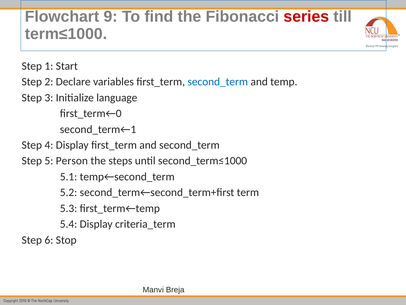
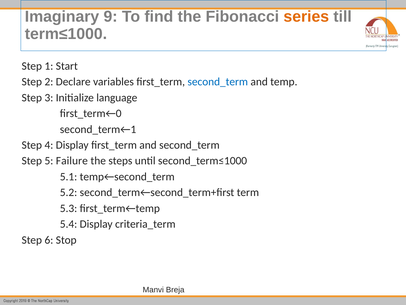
Flowchart: Flowchart -> Imaginary (62, 17)
series colour: red -> orange (306, 17)
Person: Person -> Failure (72, 161)
